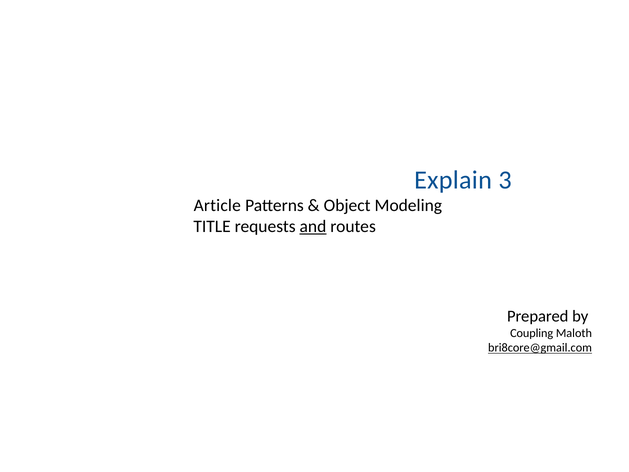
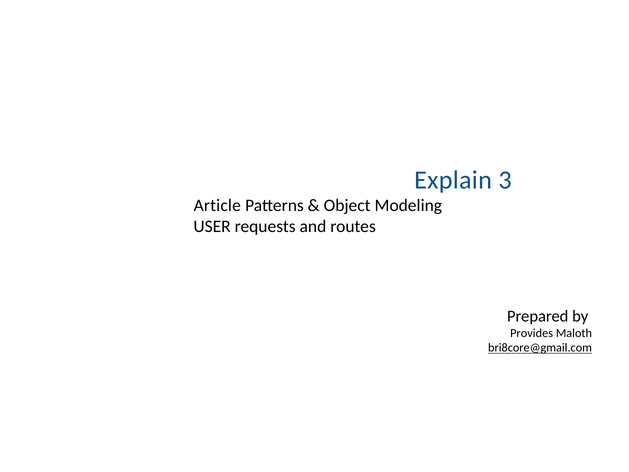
TITLE: TITLE -> USER (212, 227)
and underline: present -> none (313, 227)
Coupling: Coupling -> Provides (532, 333)
